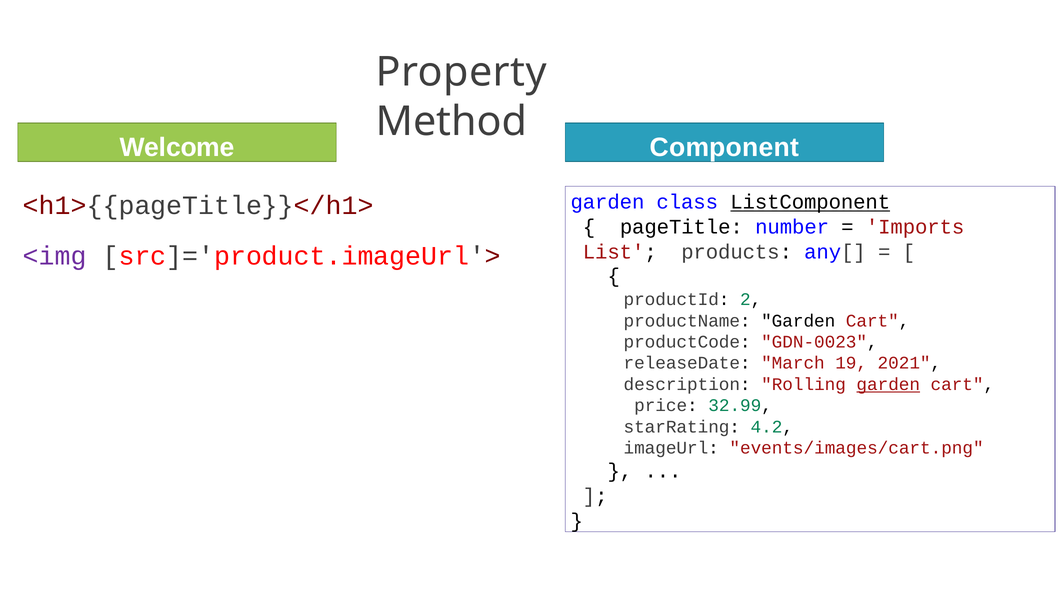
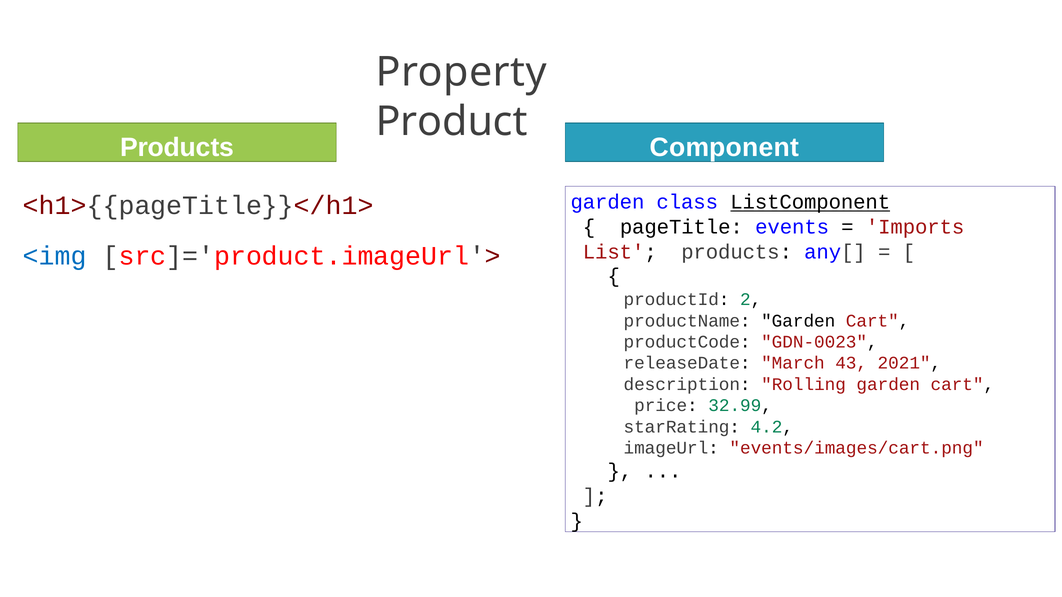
Method: Method -> Product (452, 122)
Welcome: Welcome -> Products (177, 148)
number: number -> events (792, 227)
<img colour: purple -> blue (55, 256)
19: 19 -> 43 (851, 363)
garden underline: present -> none (888, 385)
